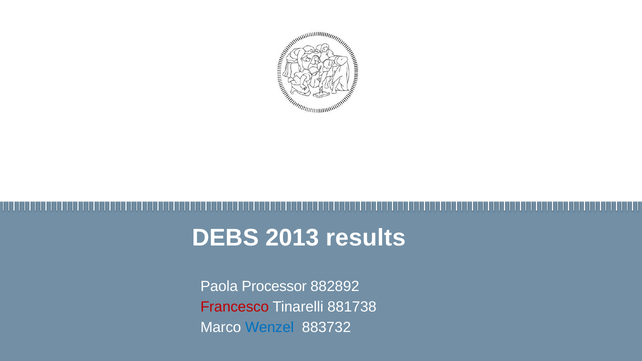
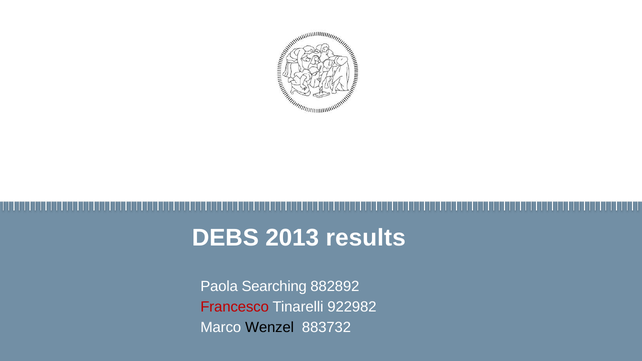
Processor: Processor -> Searching (274, 286)
881738: 881738 -> 922982 (352, 307)
Wenzel colour: blue -> black (270, 328)
